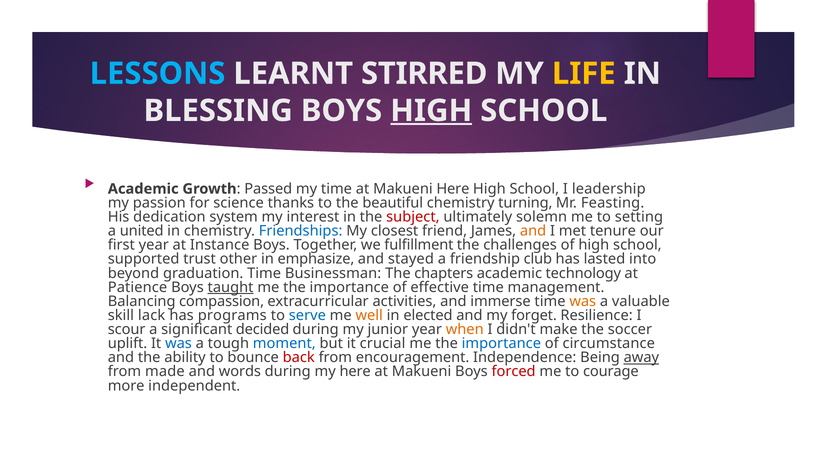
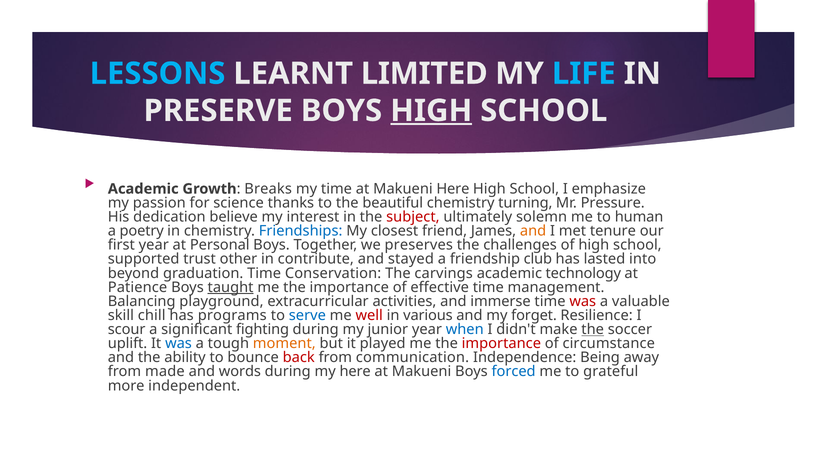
STIRRED: STIRRED -> LIMITED (424, 74)
LIFE colour: yellow -> light blue (584, 74)
BLESSING: BLESSING -> PRESERVE (218, 111)
Passed: Passed -> Breaks (268, 189)
leadership: leadership -> emphasize (609, 189)
Feasting: Feasting -> Pressure (613, 203)
system: system -> believe (234, 217)
setting: setting -> human (639, 217)
united: united -> poetry (142, 231)
Instance: Instance -> Personal (220, 245)
fulfillment: fulfillment -> preserves (419, 245)
emphasize: emphasize -> contribute (316, 259)
Businessman: Businessman -> Conservation (333, 273)
chapters: chapters -> carvings (444, 273)
compassion: compassion -> playground (221, 301)
was colour: orange -> red (583, 301)
lack: lack -> chill (152, 316)
well colour: orange -> red (369, 316)
elected: elected -> various (428, 316)
decided: decided -> fighting (263, 330)
when colour: orange -> blue (465, 330)
the underline: none -> present (593, 330)
moment colour: blue -> orange (284, 344)
crucial: crucial -> played (383, 344)
importance colour: blue -> red (501, 344)
encouragement: encouragement -> communication (412, 358)
away underline: present -> none (641, 358)
forced colour: red -> blue (514, 372)
courage: courage -> grateful (611, 372)
